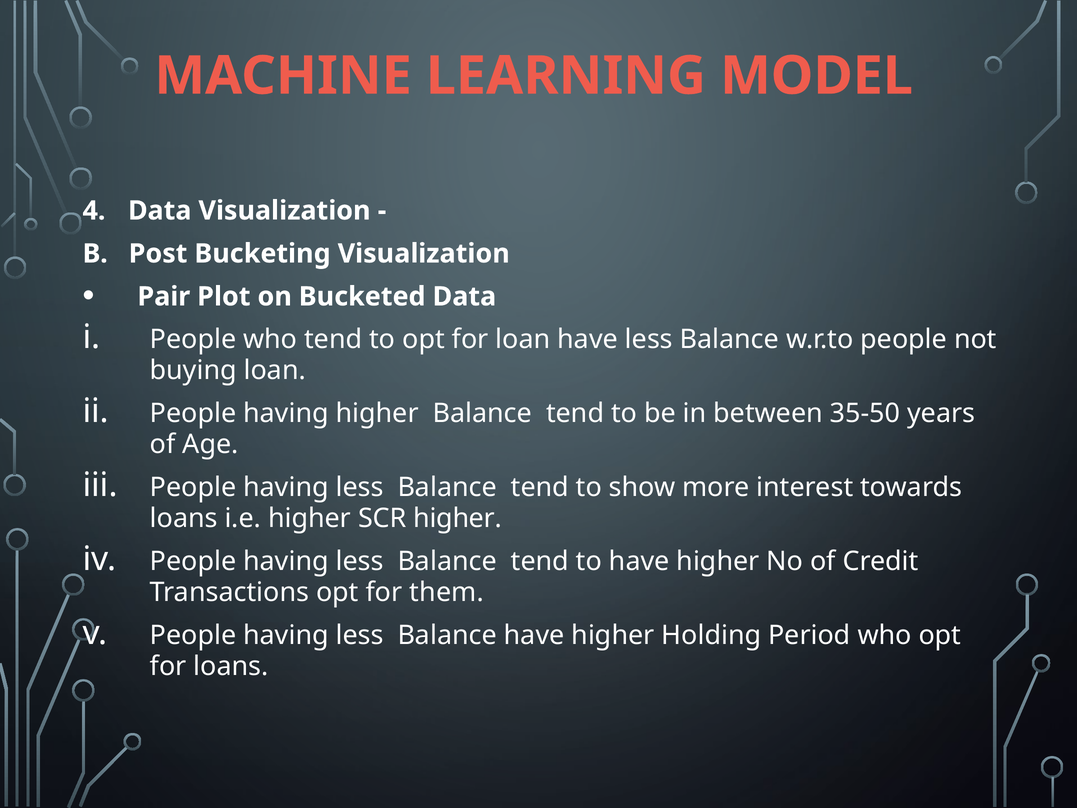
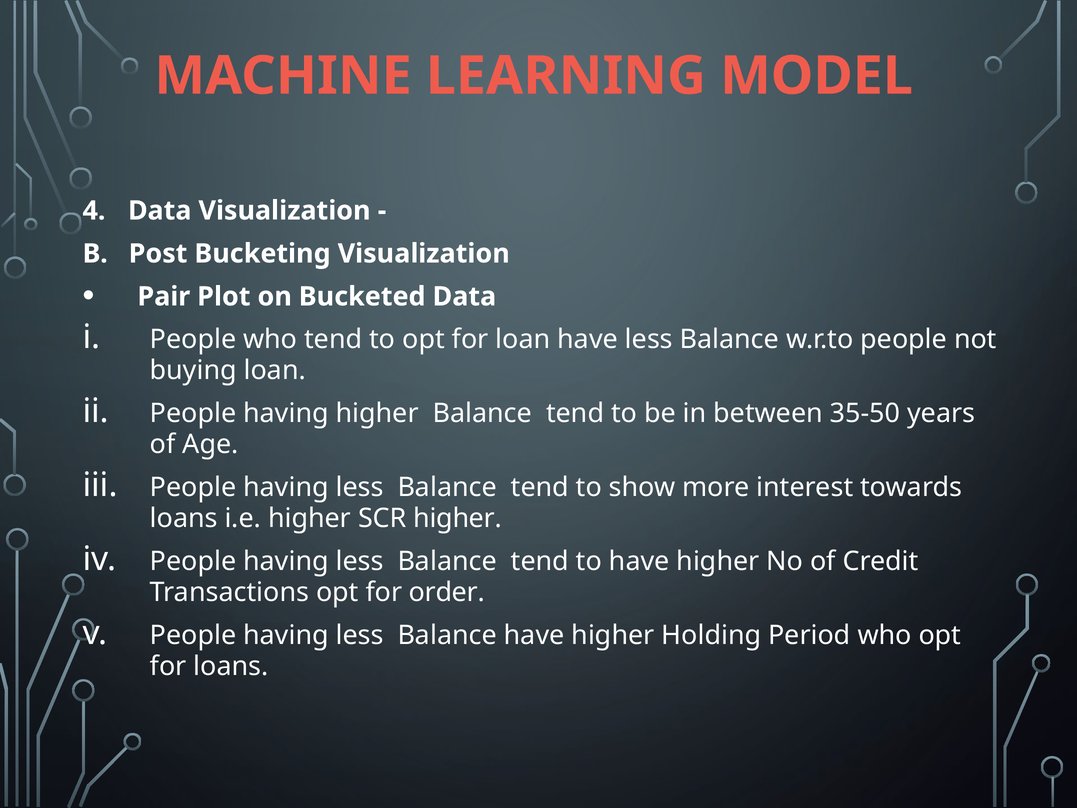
them: them -> order (447, 592)
